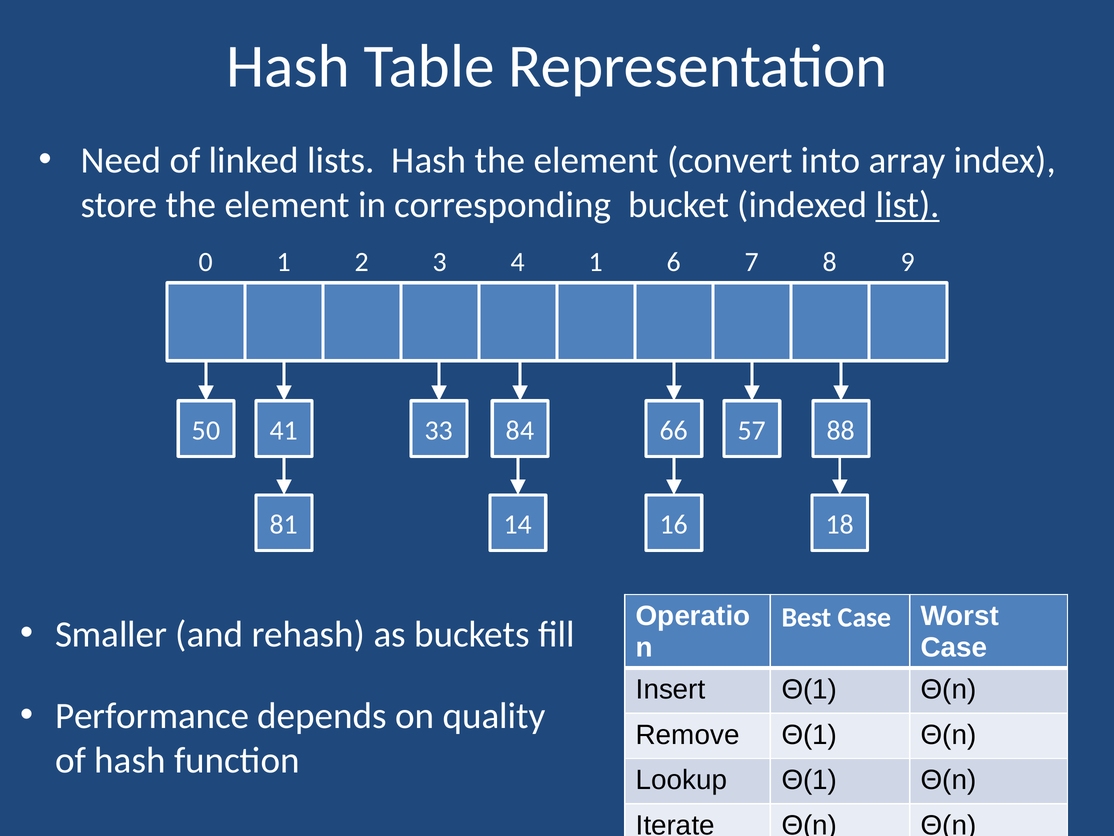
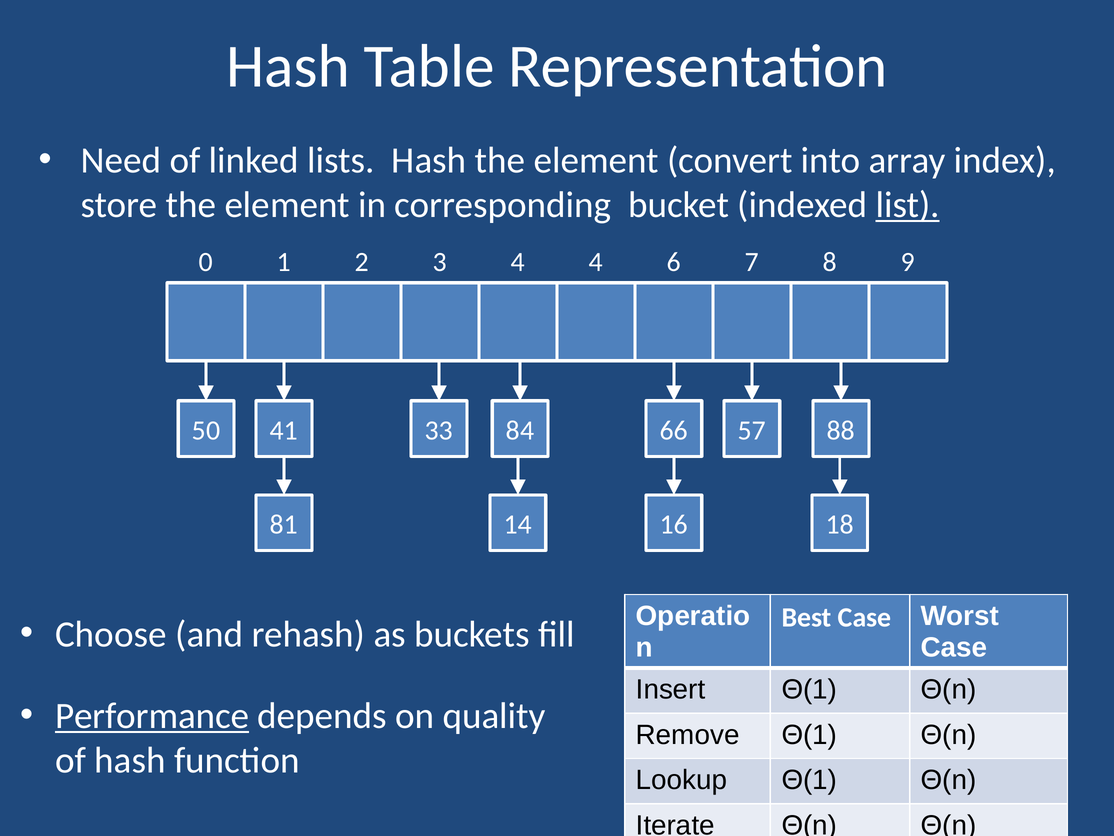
4 1: 1 -> 4 (596, 262)
Smaller: Smaller -> Choose (111, 634)
Performance underline: none -> present (152, 716)
